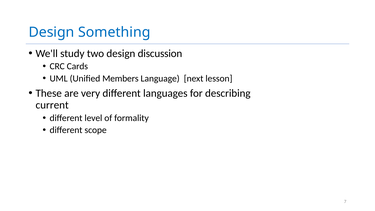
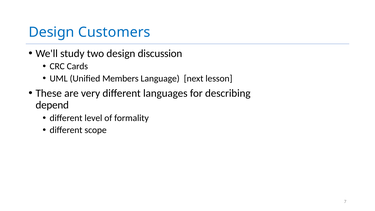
Something: Something -> Customers (114, 32)
current: current -> depend (52, 105)
